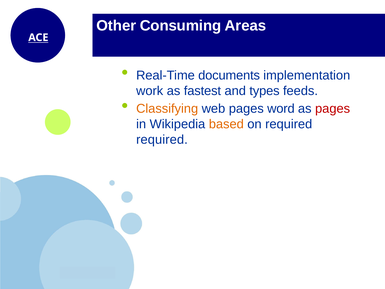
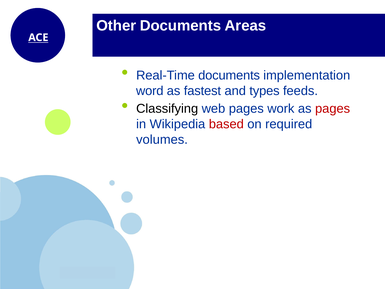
Other Consuming: Consuming -> Documents (180, 26)
work: work -> word (150, 91)
Classifying colour: orange -> black (167, 109)
word: word -> work (281, 109)
based colour: orange -> red (226, 124)
required: required -> volumes (162, 139)
